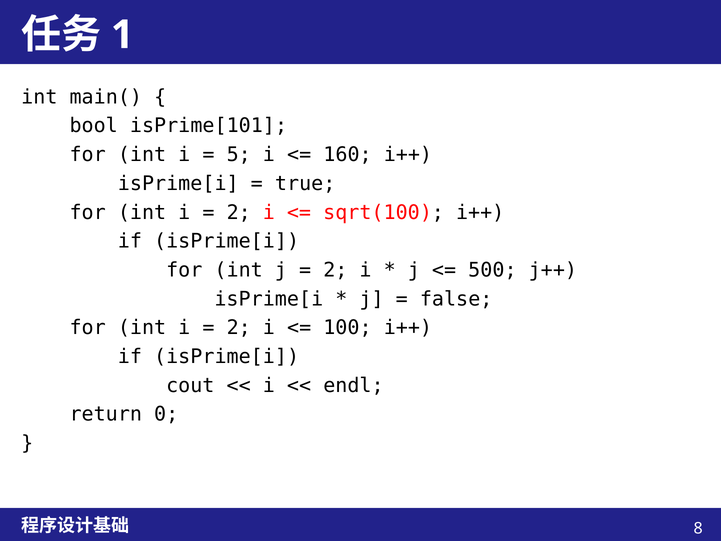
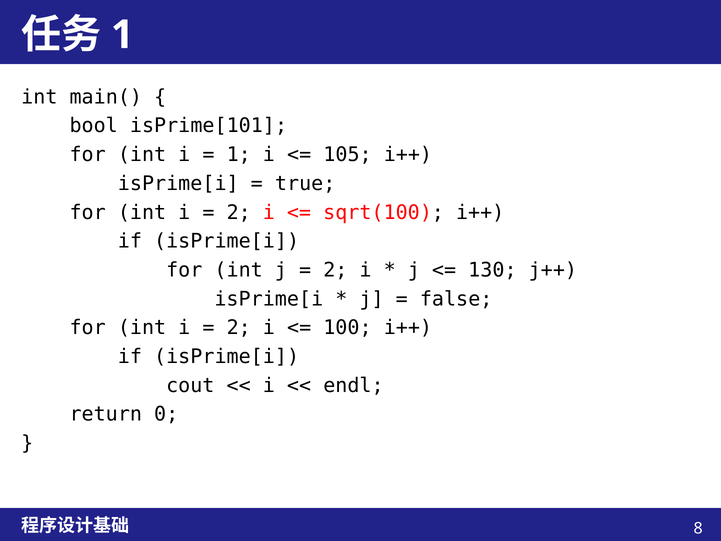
5: 5 -> 1 (239, 155)
160: 160 -> 105 (348, 155)
500: 500 -> 130 (492, 270)
